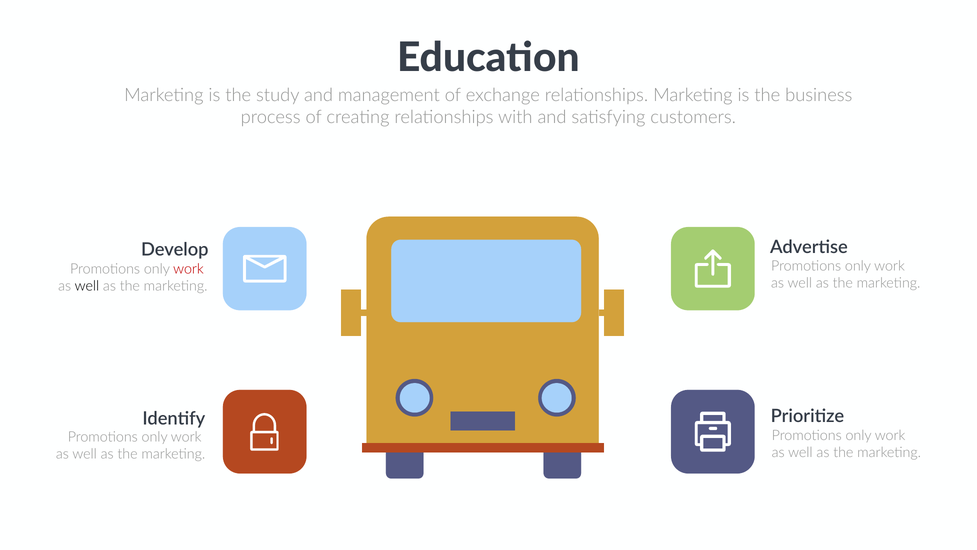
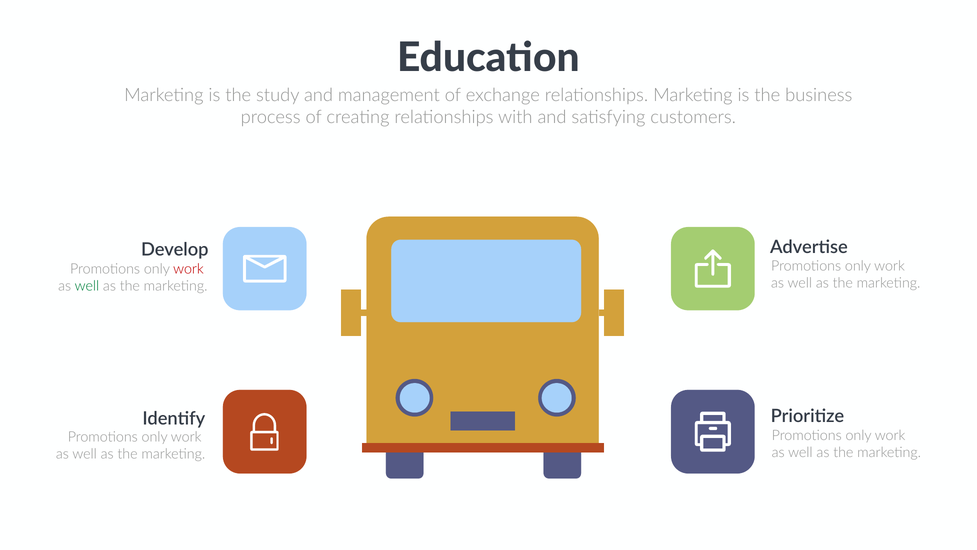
well colour: black -> green (87, 286)
